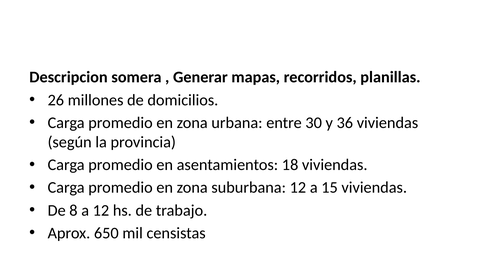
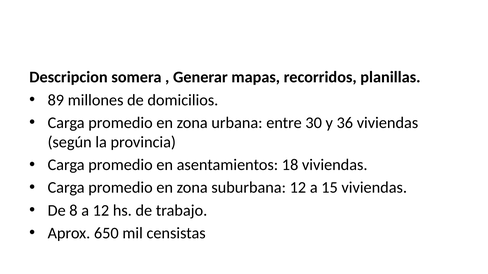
26: 26 -> 89 (56, 100)
